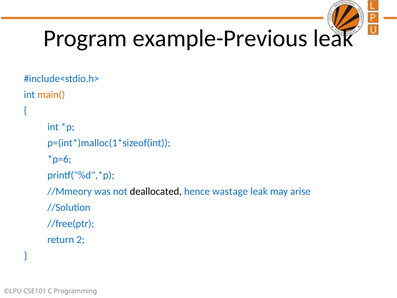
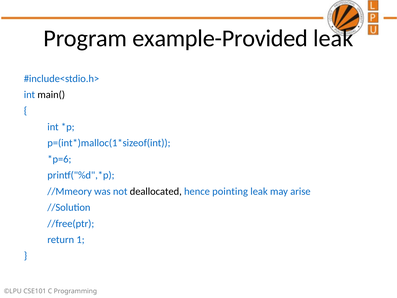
example-Previous: example-Previous -> example-Provided (220, 38)
main( colour: orange -> black (51, 95)
wastage: wastage -> pointing (230, 191)
2: 2 -> 1 (81, 239)
